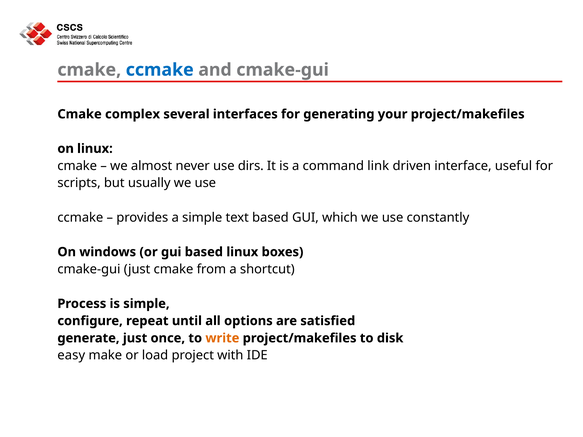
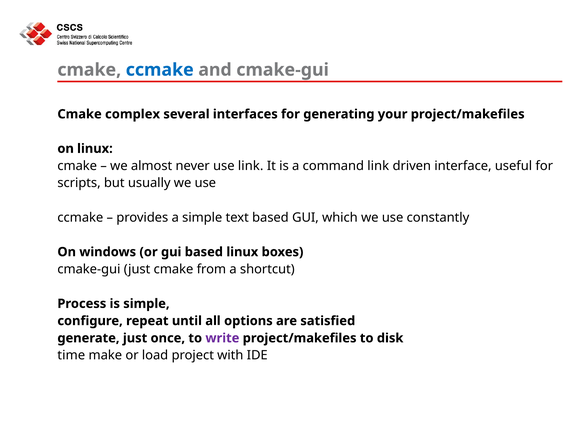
use dirs: dirs -> link (251, 166)
write colour: orange -> purple (222, 338)
easy: easy -> time (71, 356)
